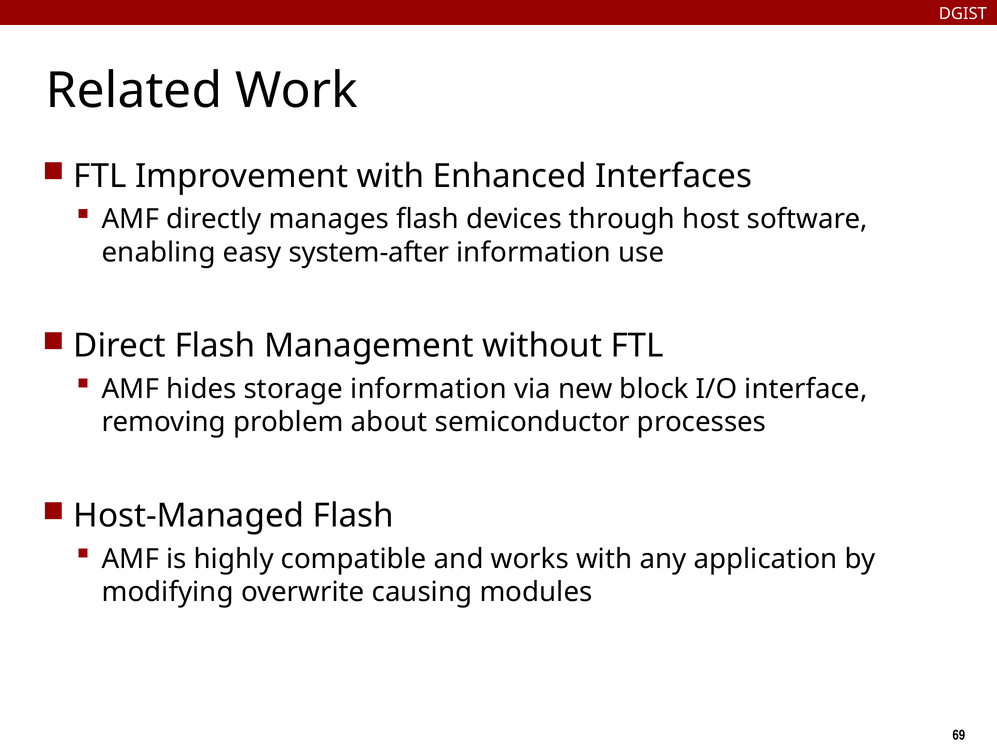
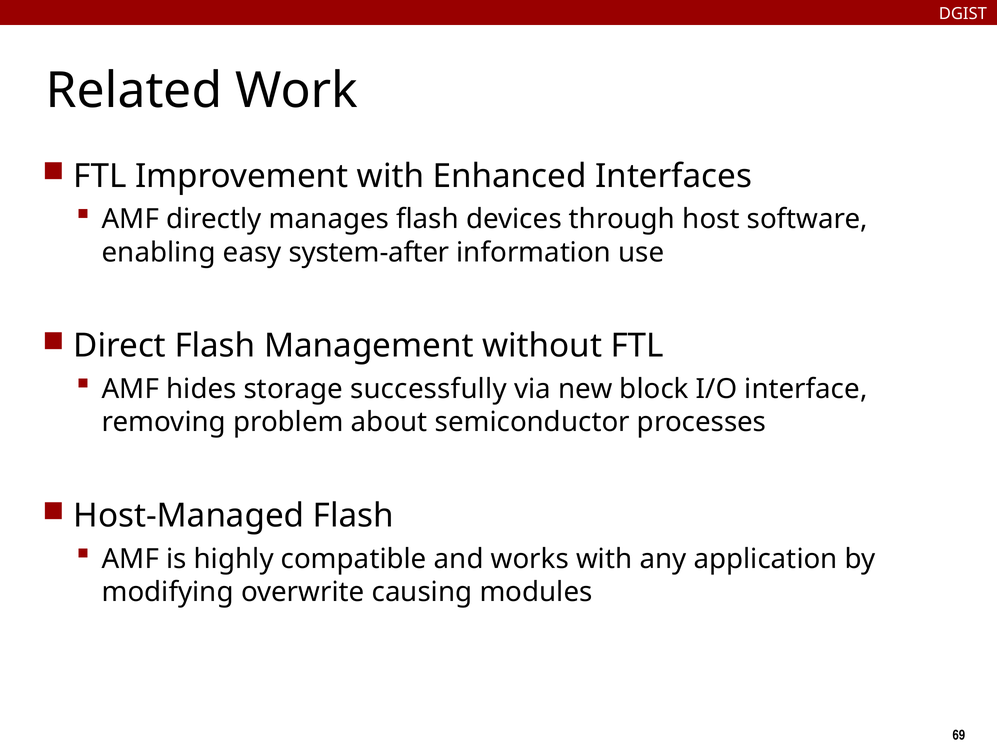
storage information: information -> successfully (428, 389)
